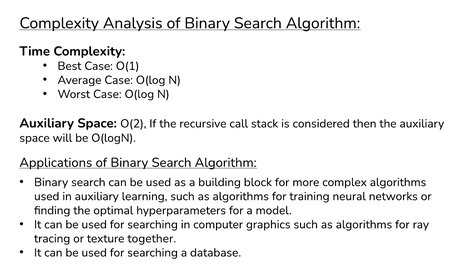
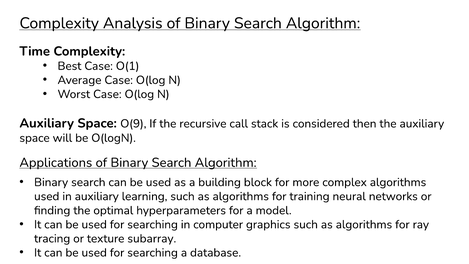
O(2: O(2 -> O(9 (133, 124)
together: together -> subarray (152, 238)
